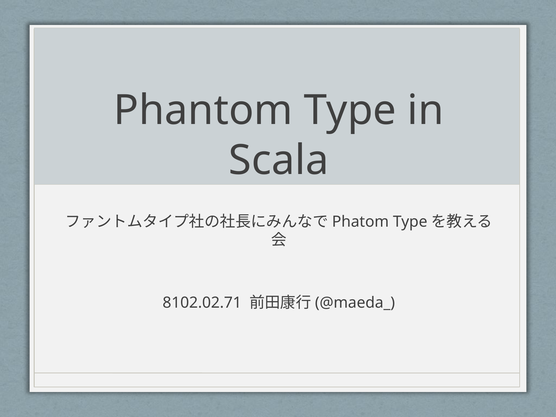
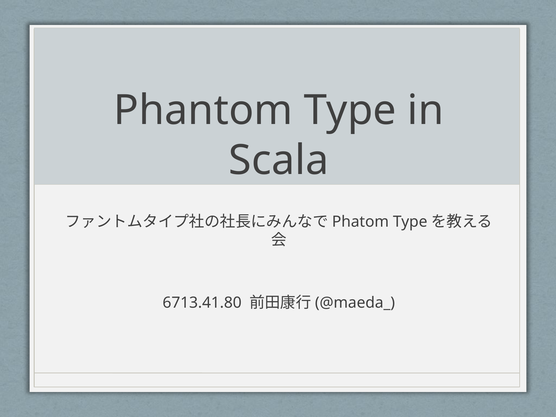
8102.02.71: 8102.02.71 -> 6713.41.80 (202, 303)
